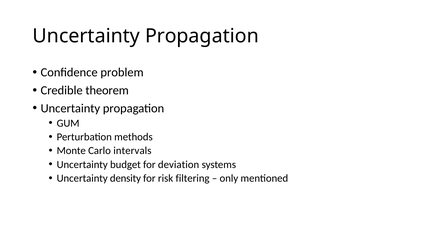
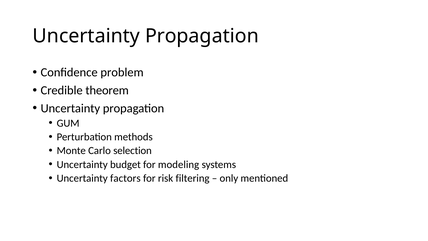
intervals: intervals -> selection (132, 151)
deviation: deviation -> modeling (179, 164)
density: density -> factors (125, 178)
